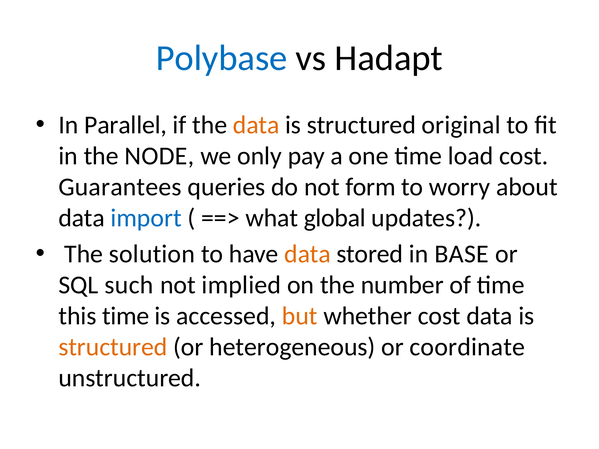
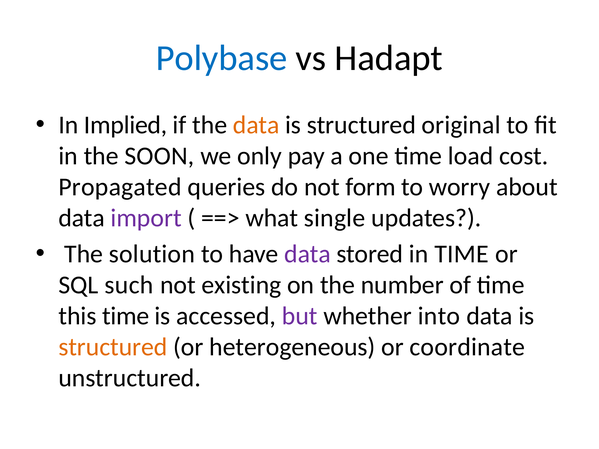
Parallel: Parallel -> Implied (126, 125)
NODE: NODE -> SOON (159, 156)
Guarantees: Guarantees -> Propagated (120, 187)
import colour: blue -> purple (146, 218)
global: global -> single (335, 218)
data colour: orange -> purple (308, 254)
in BASE: BASE -> TIME (462, 254)
implied: implied -> existing (241, 285)
but colour: orange -> purple (300, 316)
whether cost: cost -> into (439, 316)
